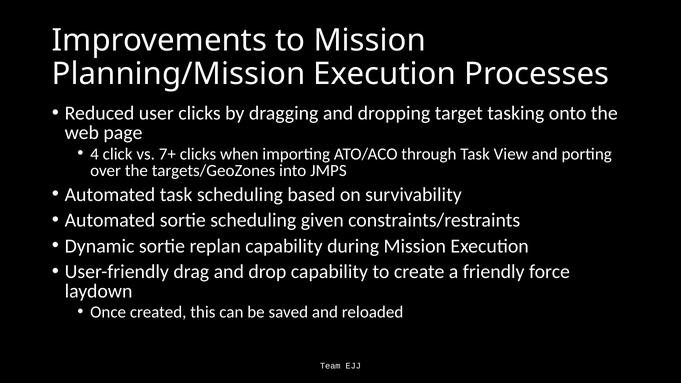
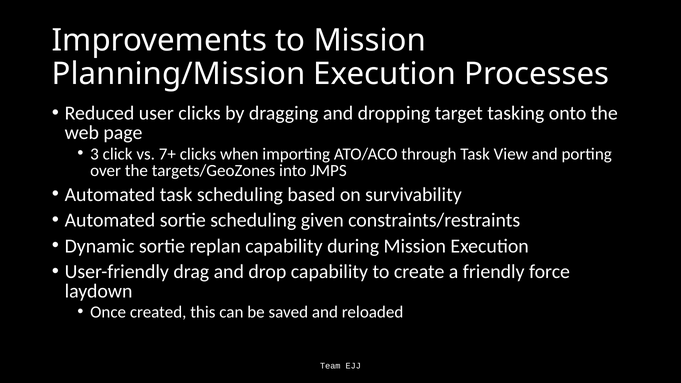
4: 4 -> 3 (95, 154)
